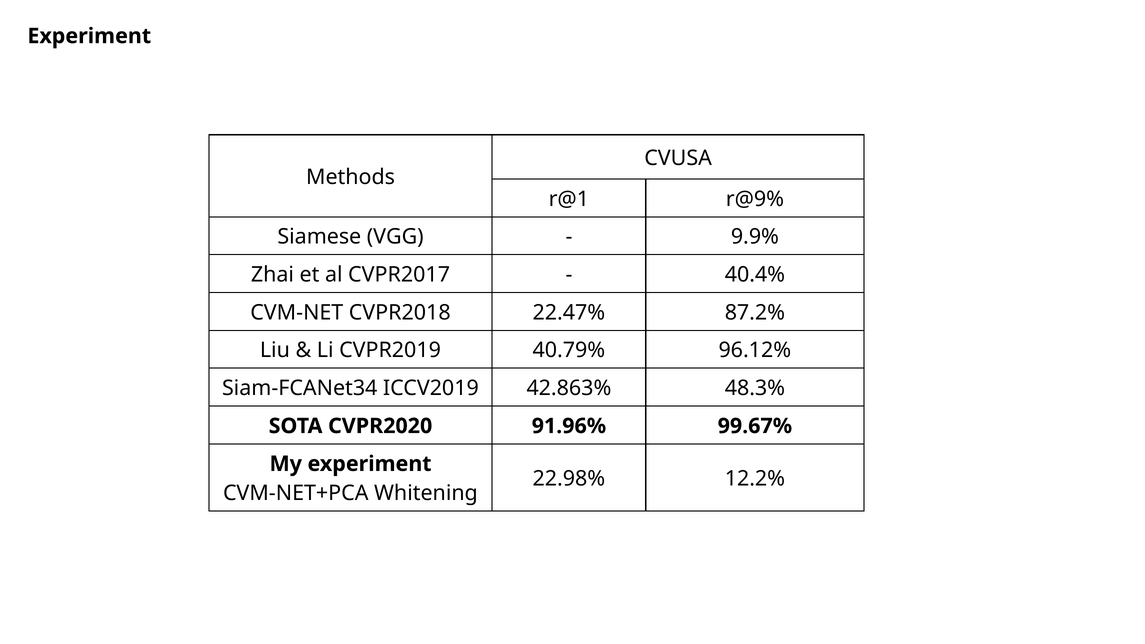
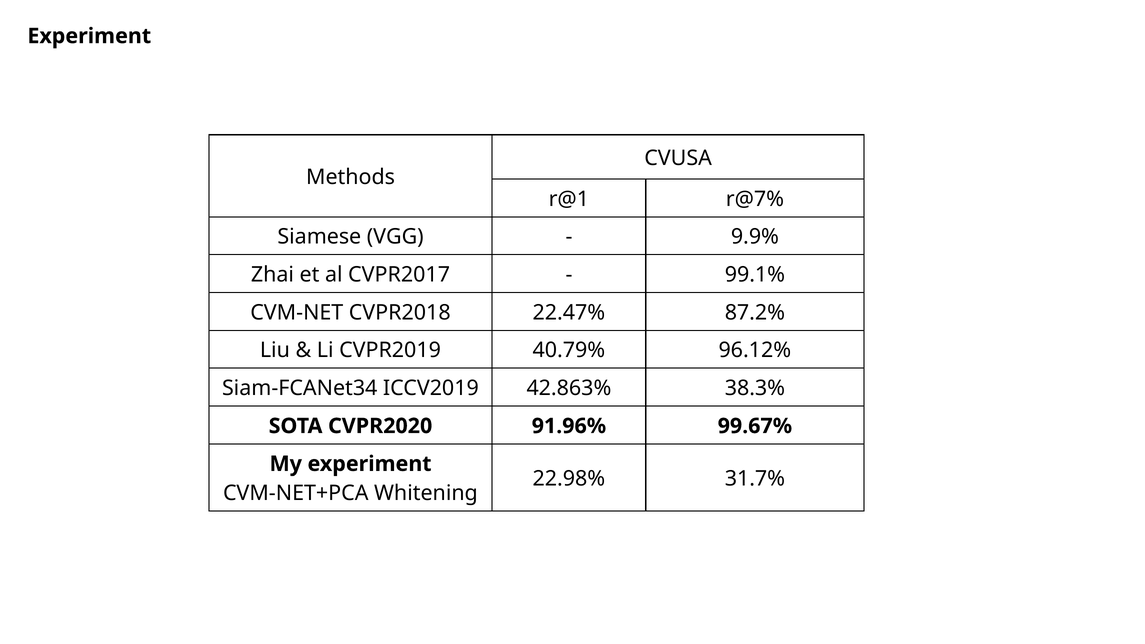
r@9%: r@9% -> r@7% (755, 199)
40.4%: 40.4% -> 99.1% (755, 275)
48.3%: 48.3% -> 38.3% (755, 388)
12.2%: 12.2% -> 31.7% (755, 479)
